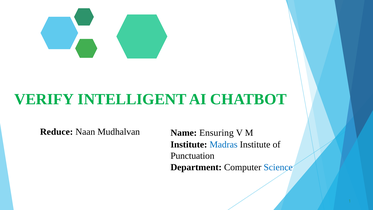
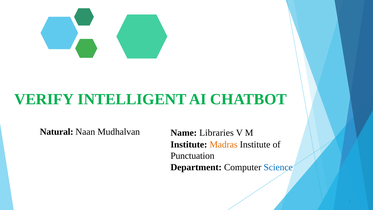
Reduce: Reduce -> Natural (57, 132)
Ensuring: Ensuring -> Libraries (217, 133)
Madras colour: blue -> orange (224, 144)
